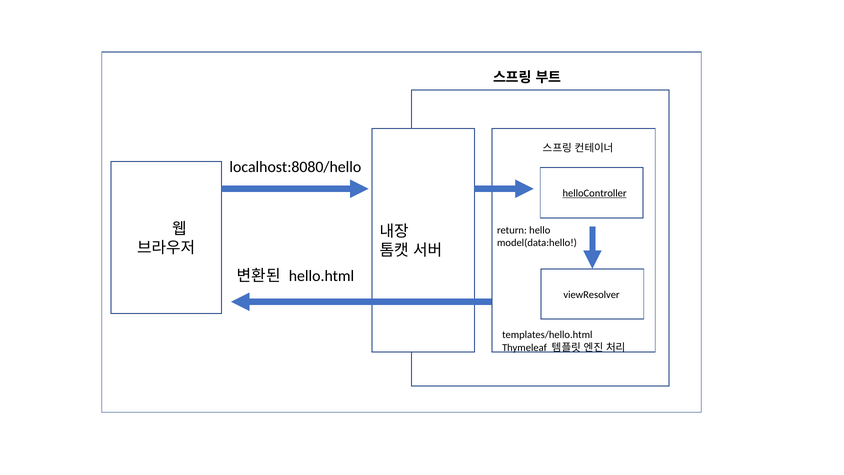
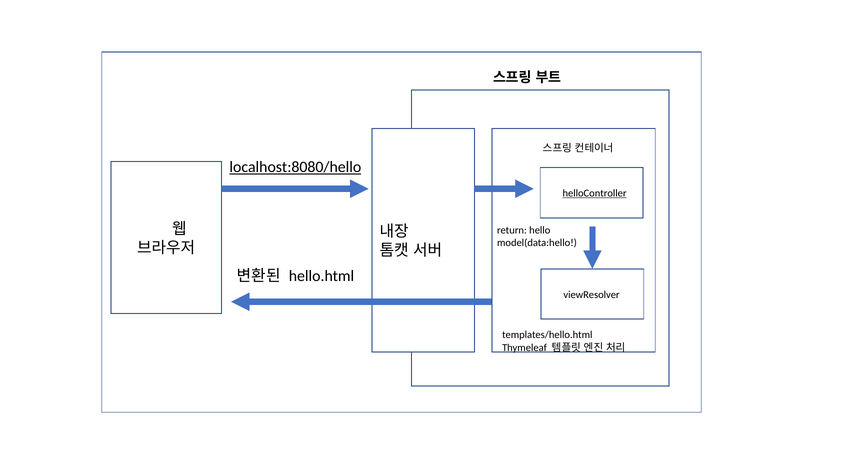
localhost:8080/hello underline: none -> present (295, 167)
